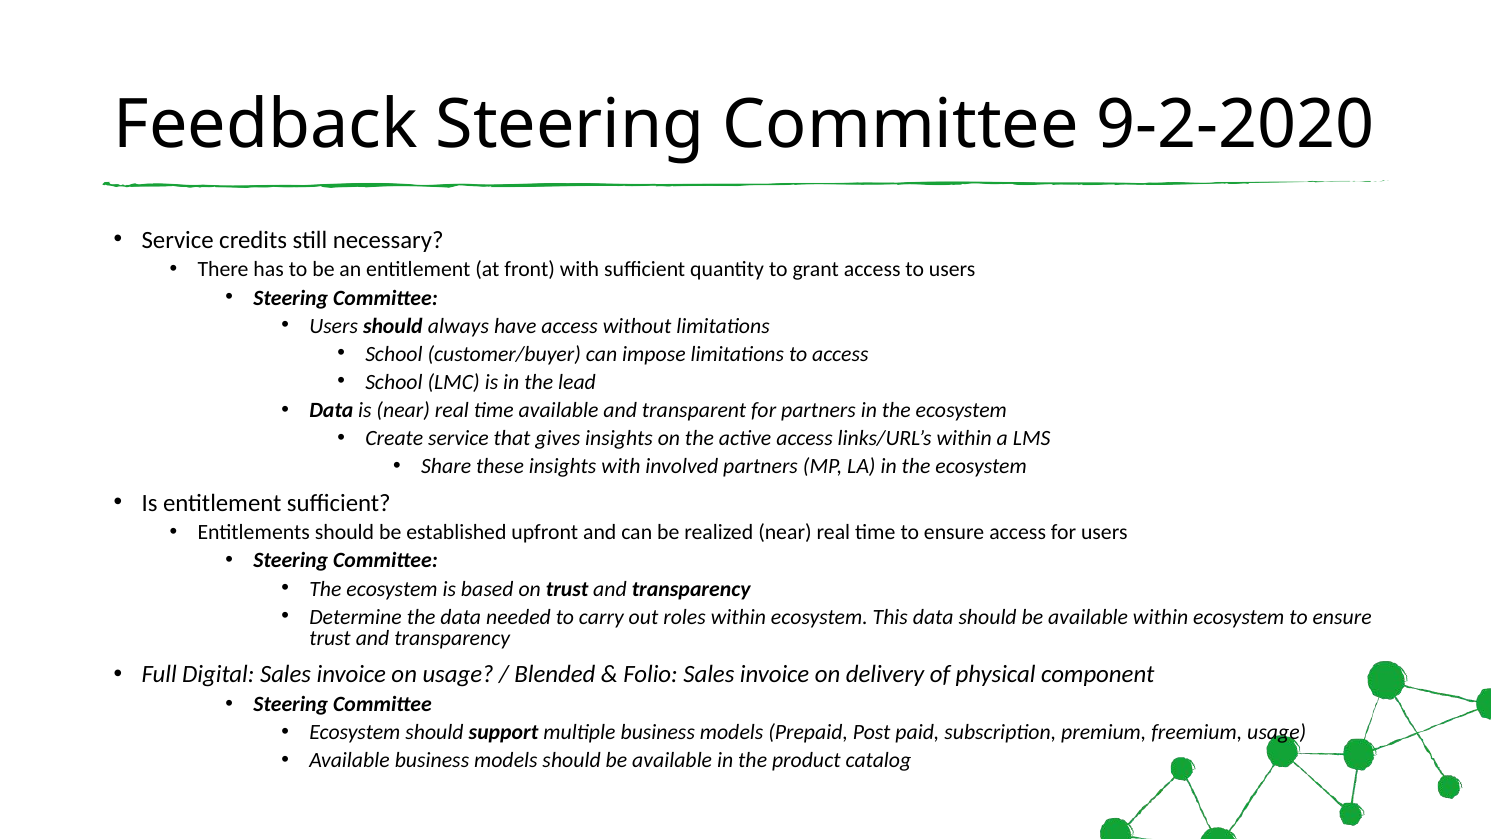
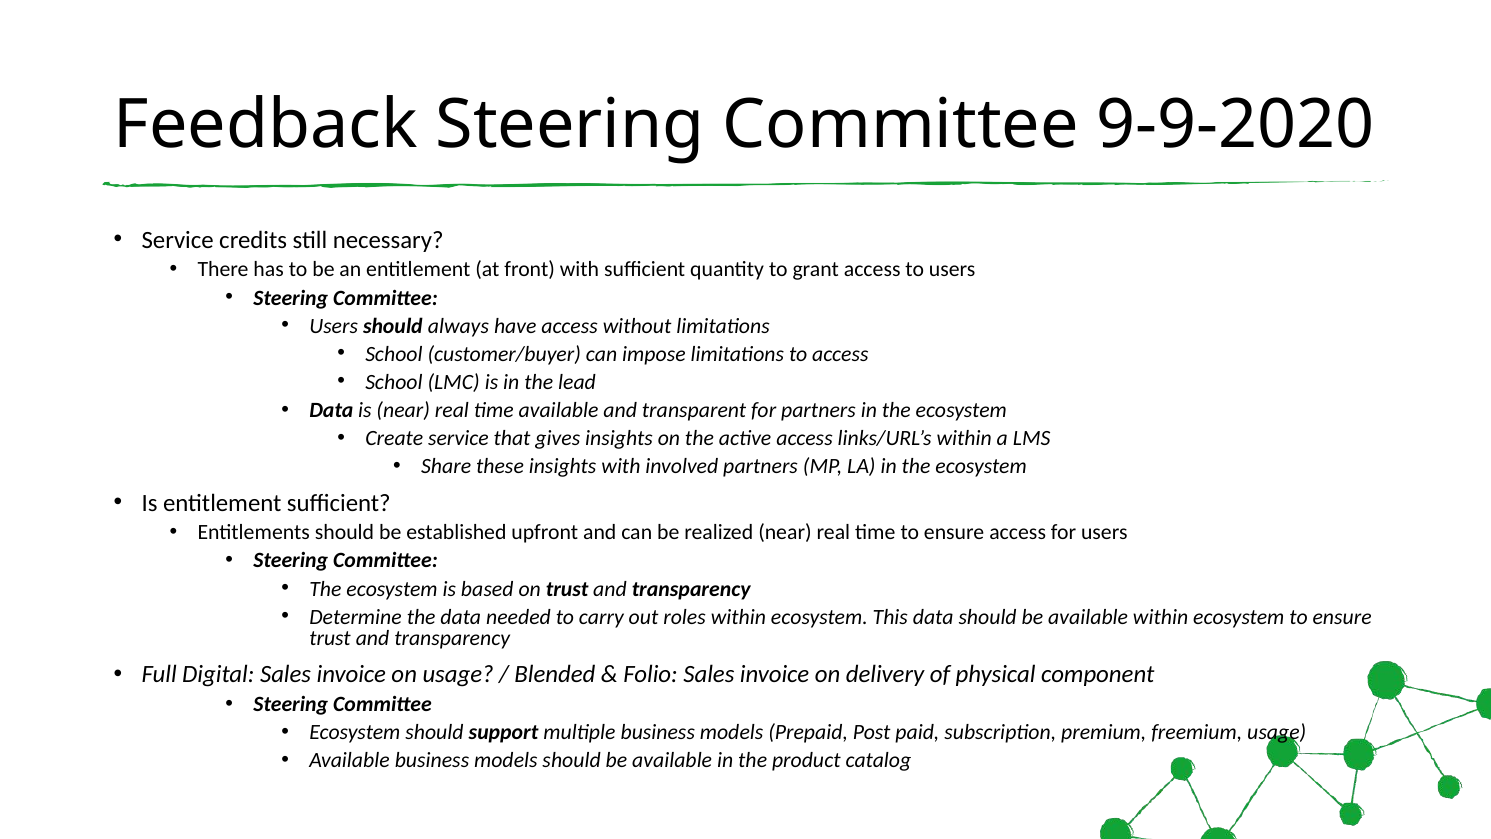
9-2-2020: 9-2-2020 -> 9-9-2020 (1236, 125)
